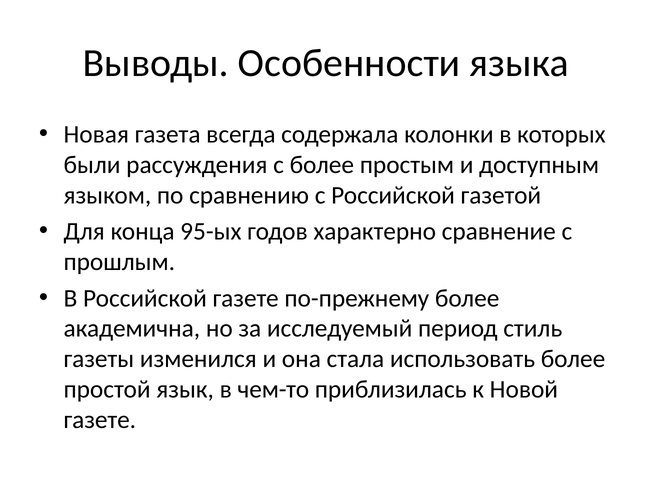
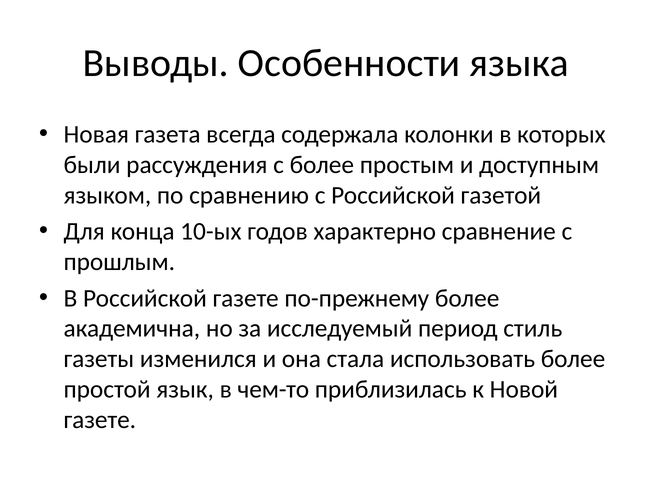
95-ых: 95-ых -> 10-ых (211, 231)
